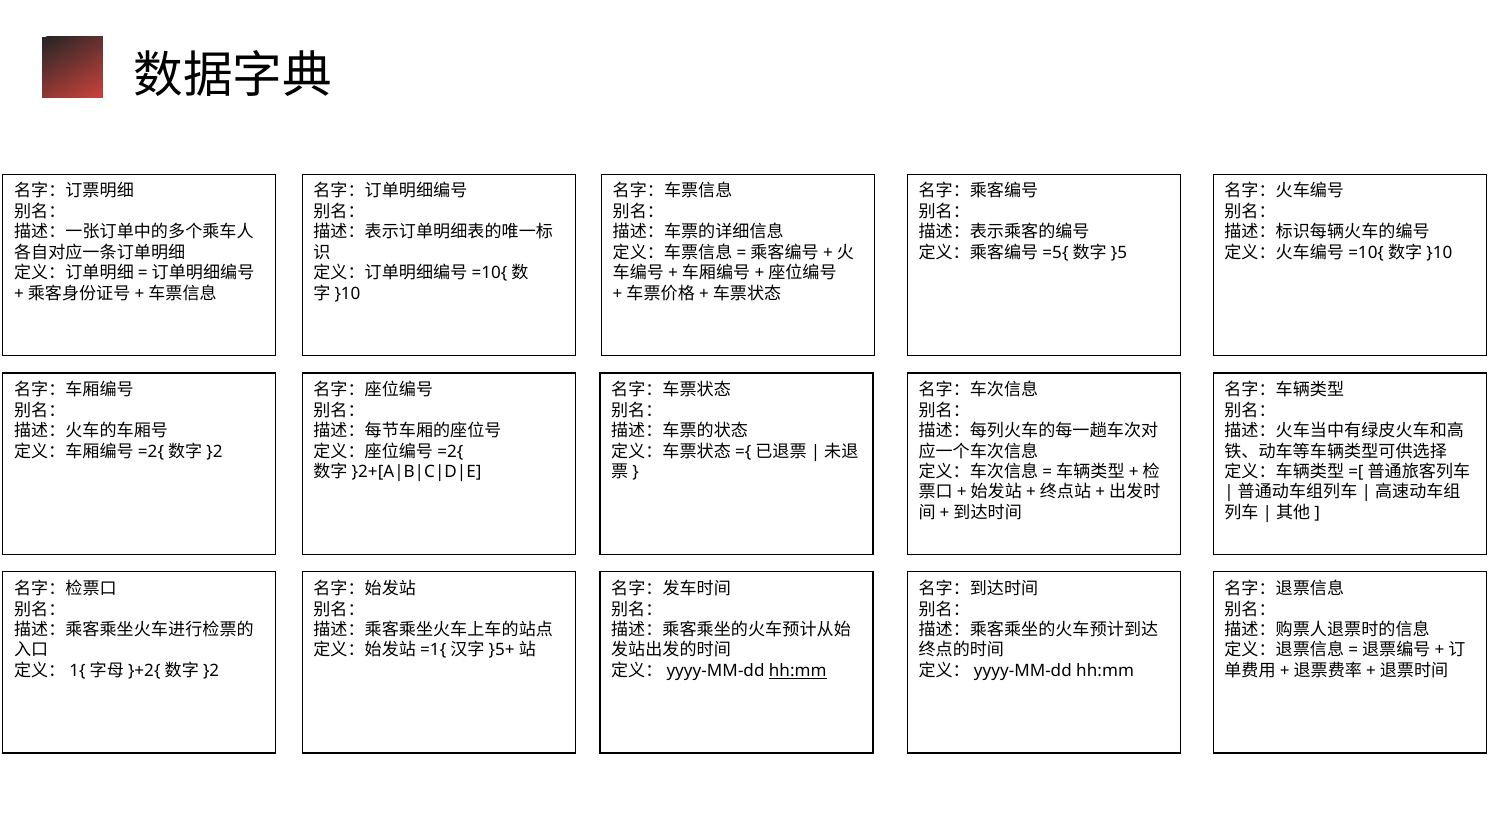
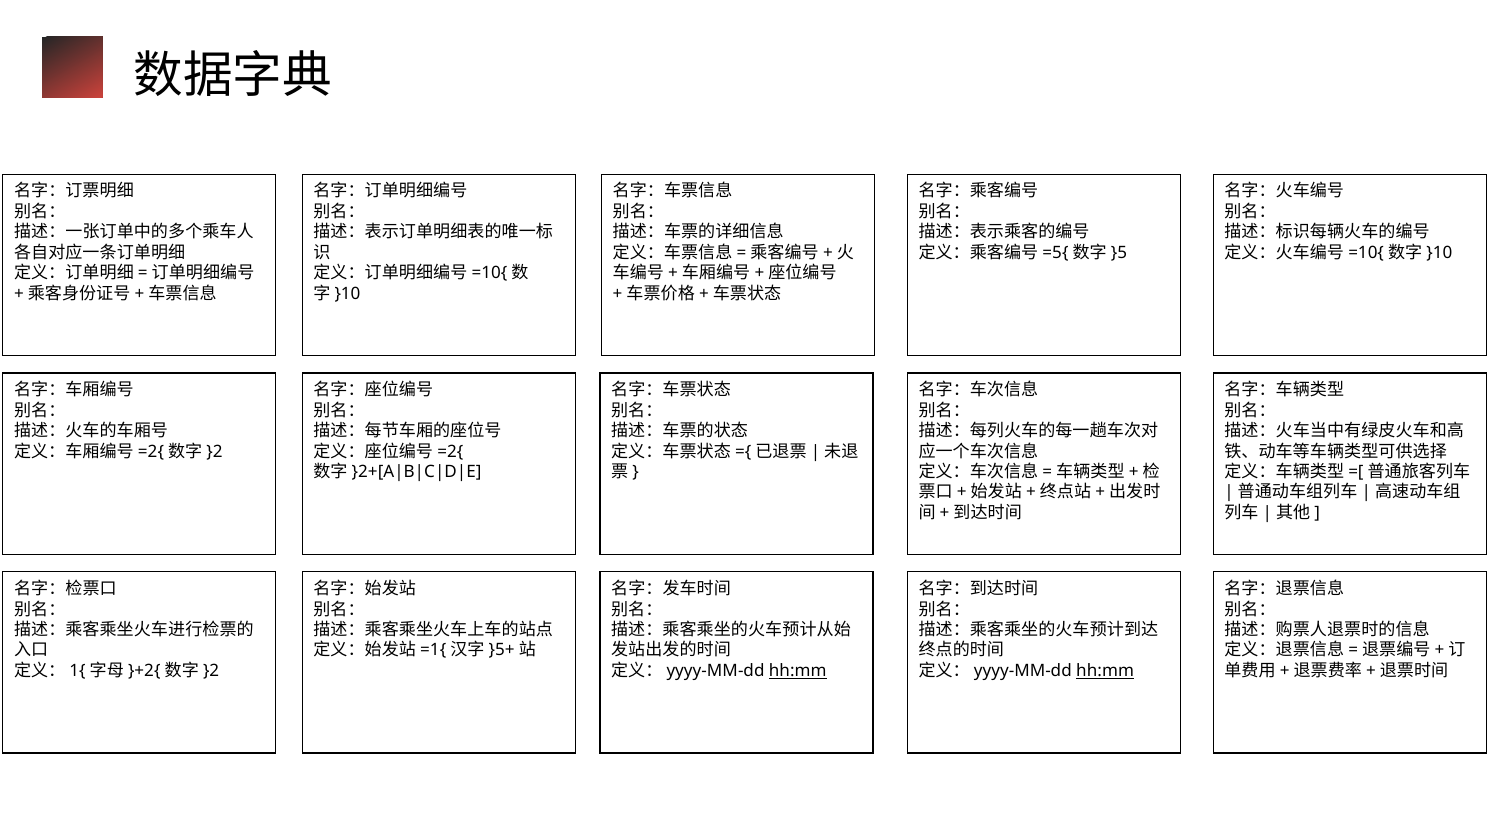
hh:mm underline: none -> present (1105, 671)
